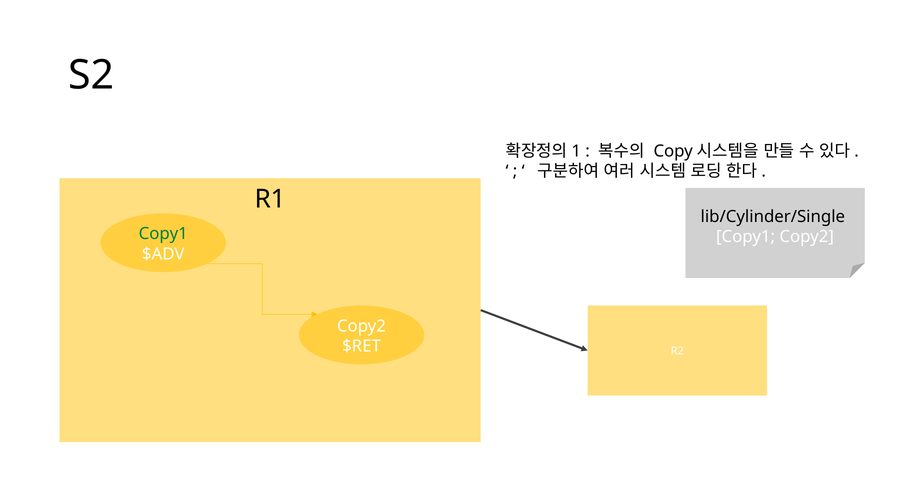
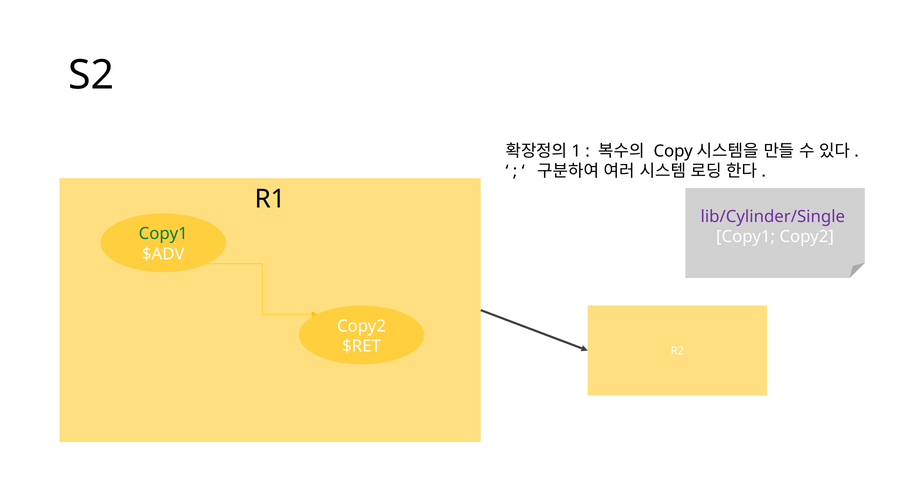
lib/Cylinder/Single colour: black -> purple (773, 217)
